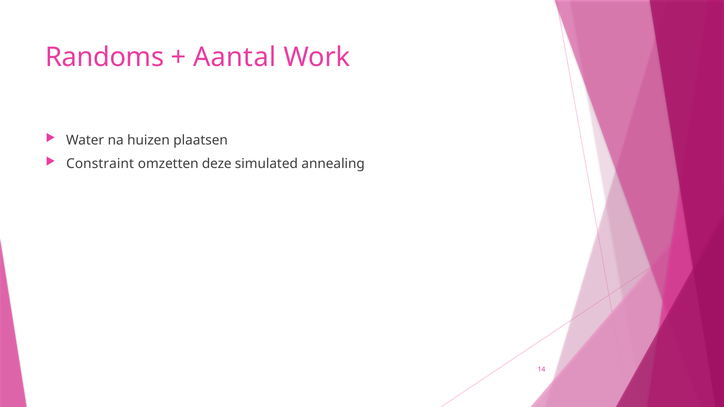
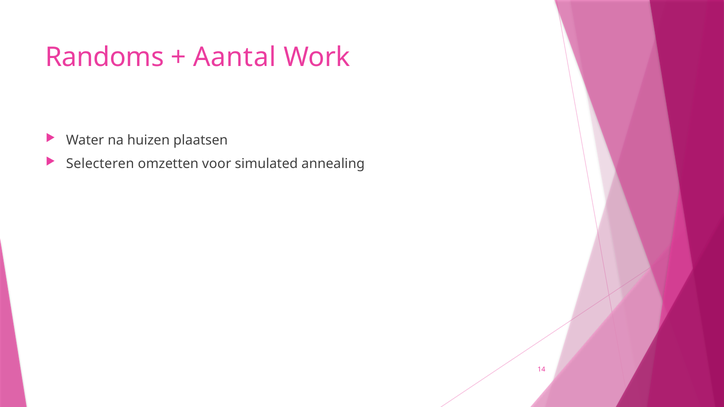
Constraint: Constraint -> Selecteren (100, 164)
deze: deze -> voor (217, 164)
